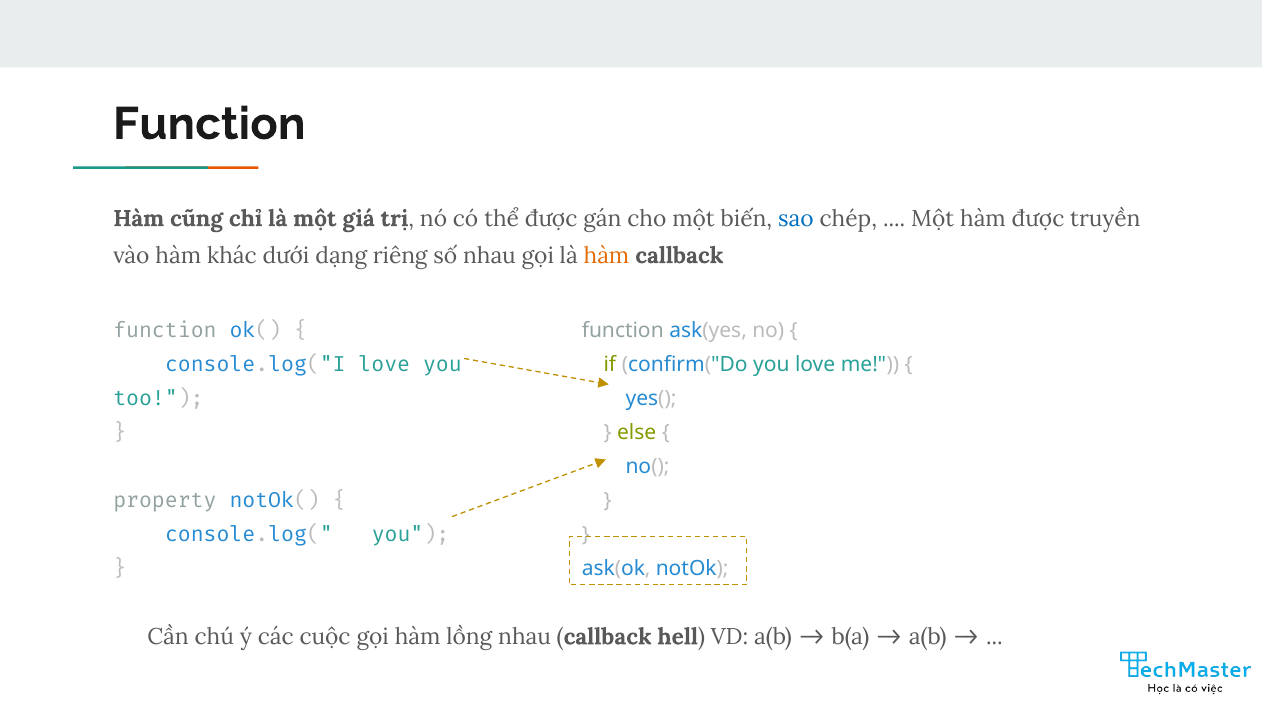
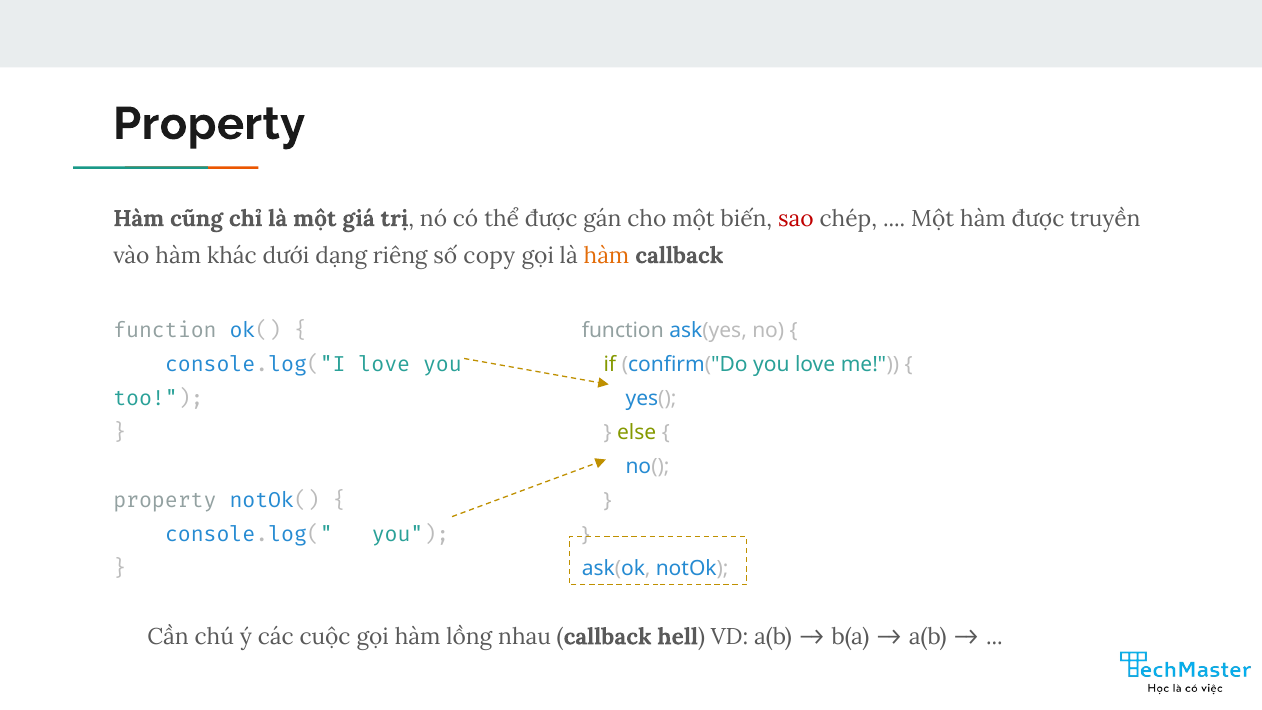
Function: Function -> Property (209, 124)
sao colour: blue -> red (796, 219)
số nhau: nhau -> copy (489, 255)
